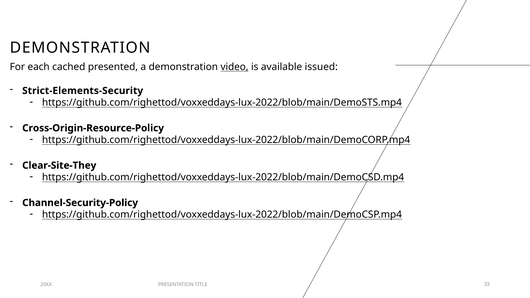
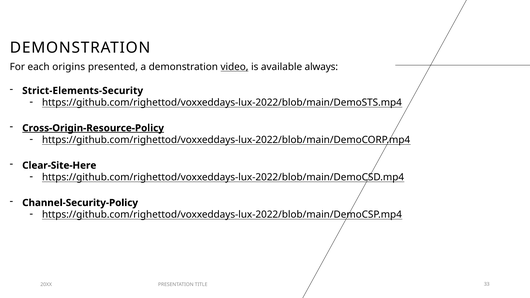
cached: cached -> origins (69, 67)
issued: issued -> always (321, 67)
Cross-Origin-Resource-Policy underline: none -> present (93, 128)
Clear-Site-They: Clear-Site-They -> Clear-Site-Here (59, 166)
